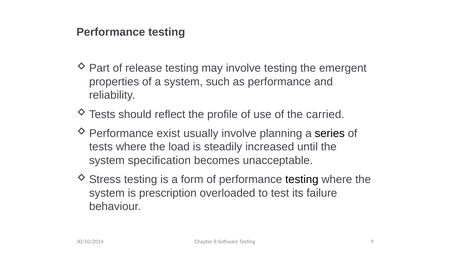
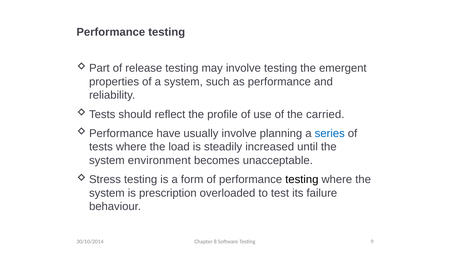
exist: exist -> have (168, 134)
series colour: black -> blue (330, 134)
specification: specification -> environment (159, 161)
